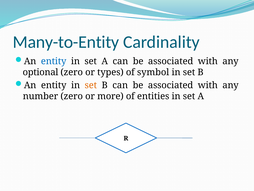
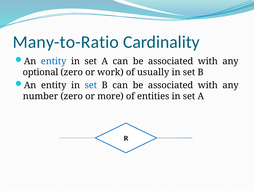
Many-to-Entity: Many-to-Entity -> Many-to-Ratio (66, 42)
types: types -> work (110, 72)
symbol: symbol -> usually (153, 72)
set colour: orange -> blue (91, 85)
